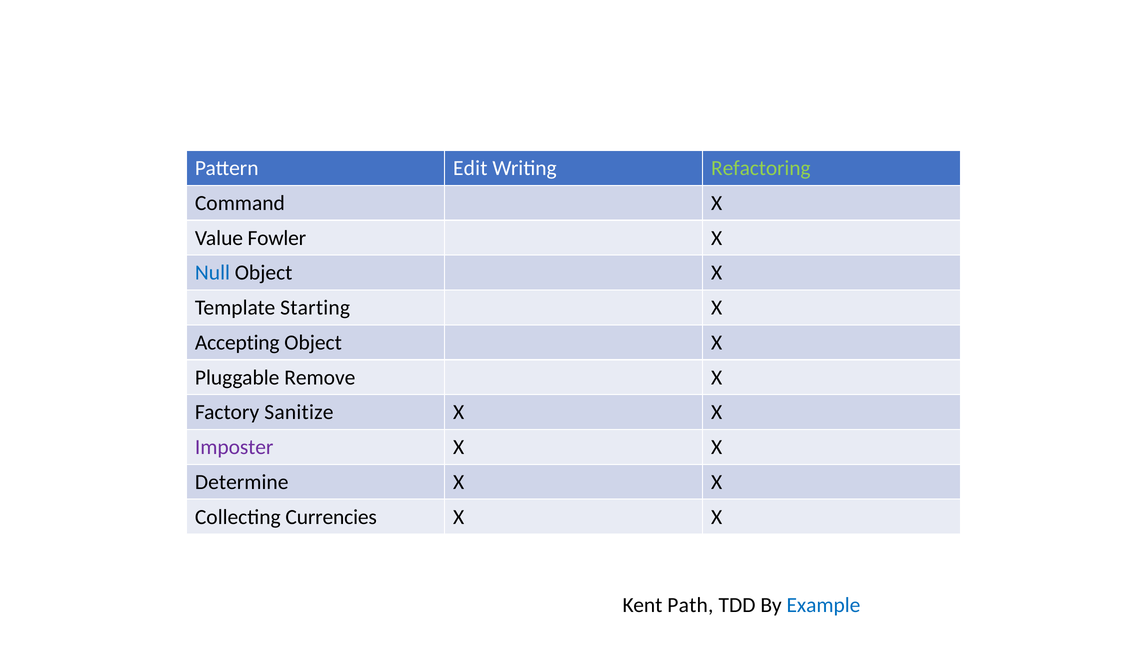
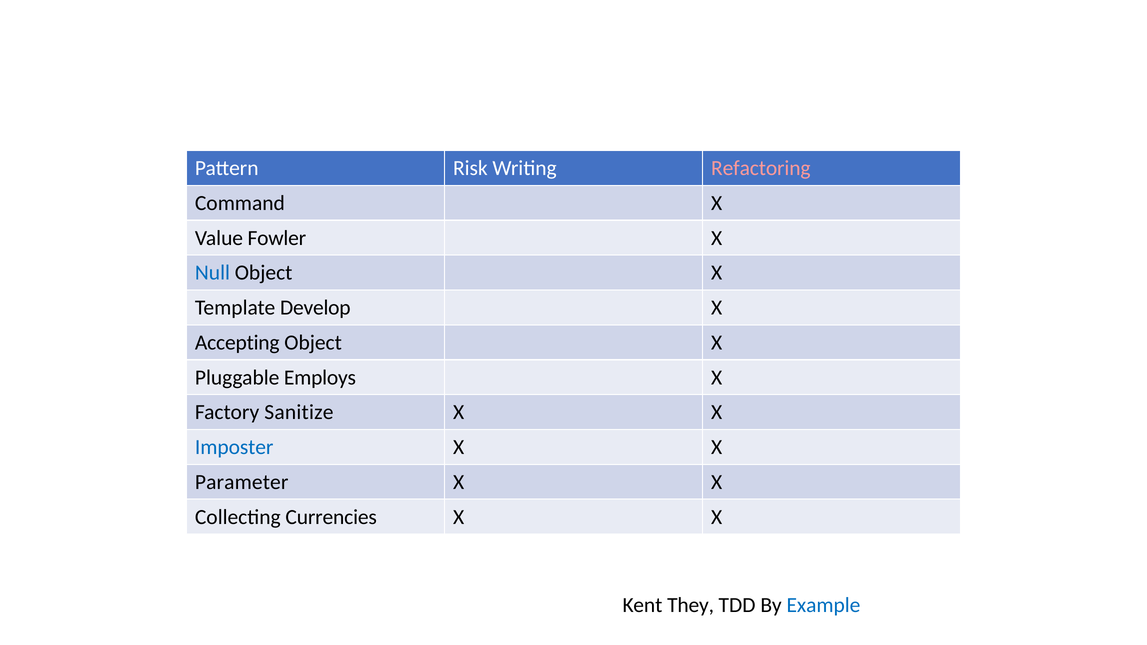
Edit: Edit -> Risk (470, 168)
Refactoring colour: light green -> pink (761, 168)
Starting: Starting -> Develop (315, 308)
Remove: Remove -> Employs (320, 378)
Imposter colour: purple -> blue (234, 447)
Determine: Determine -> Parameter (242, 482)
Path: Path -> They (691, 605)
